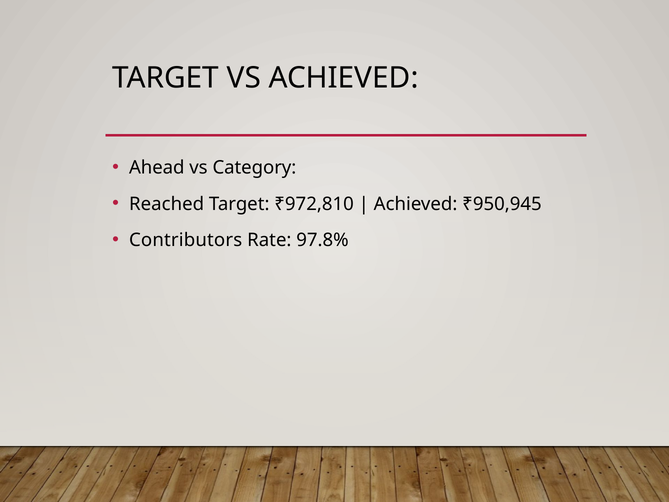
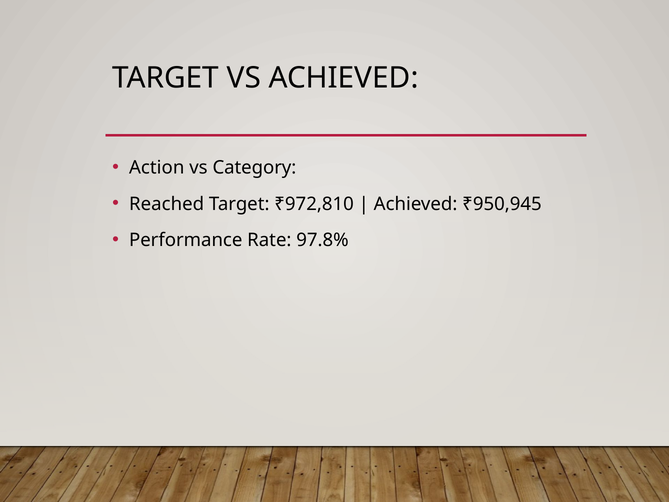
Ahead: Ahead -> Action (157, 168)
Contributors: Contributors -> Performance (186, 240)
